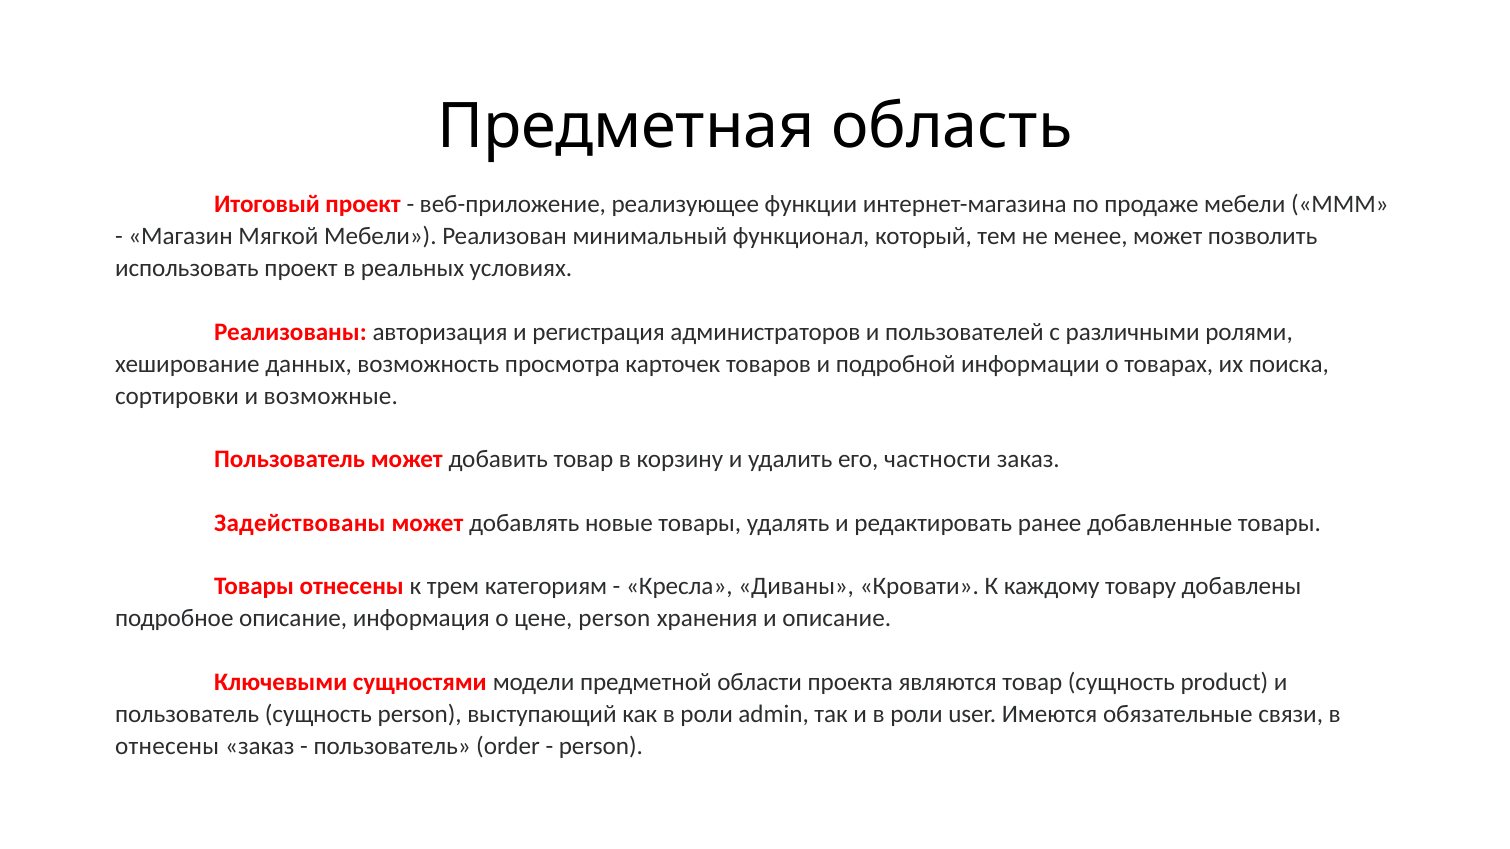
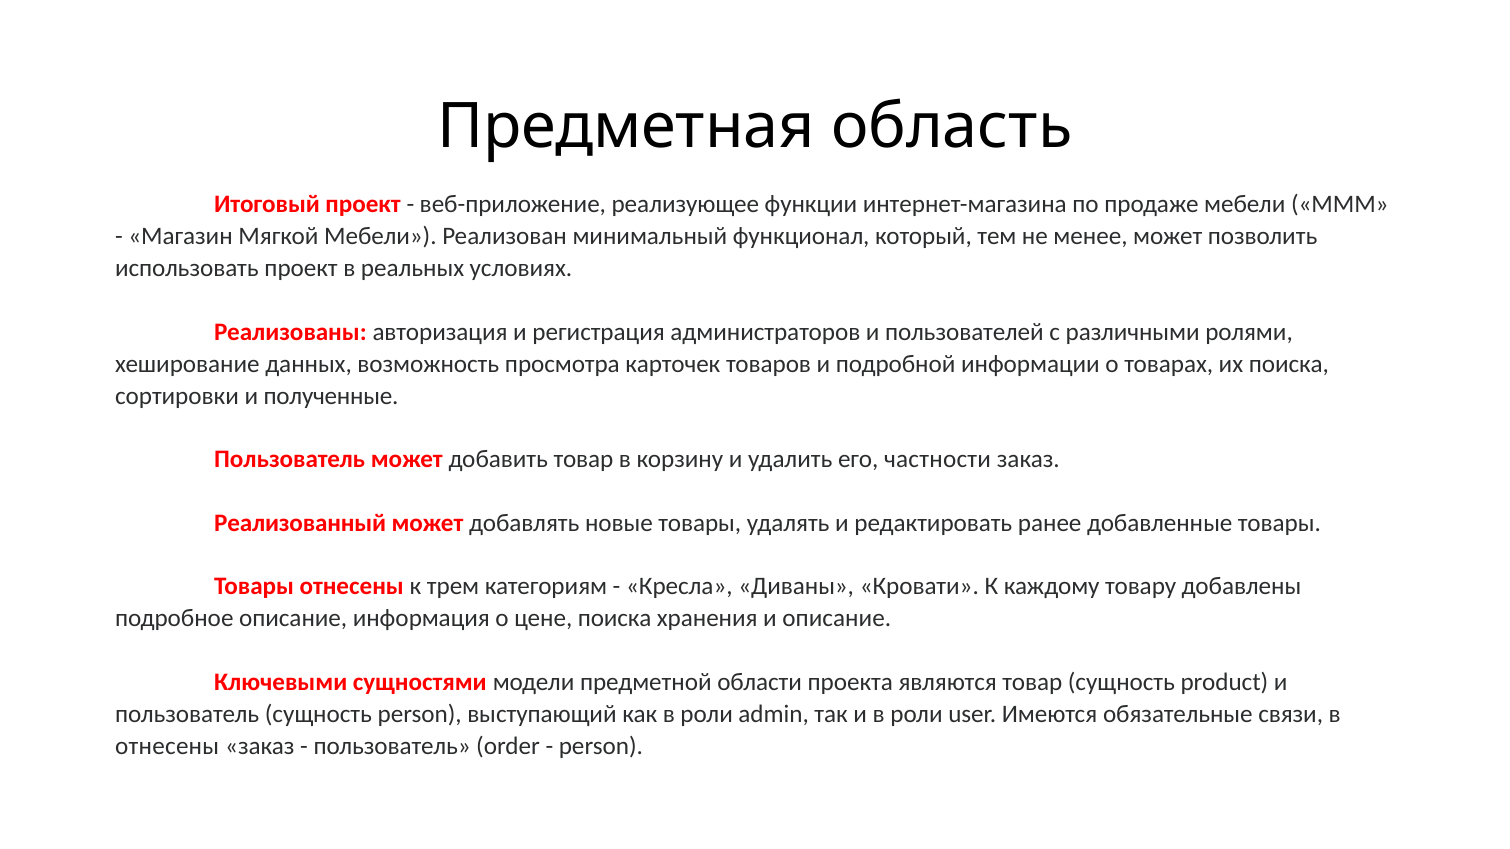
возможные: возможные -> полученные (331, 396)
Задействованы: Задействованы -> Реализованный (300, 523)
цене person: person -> поиска (615, 619)
